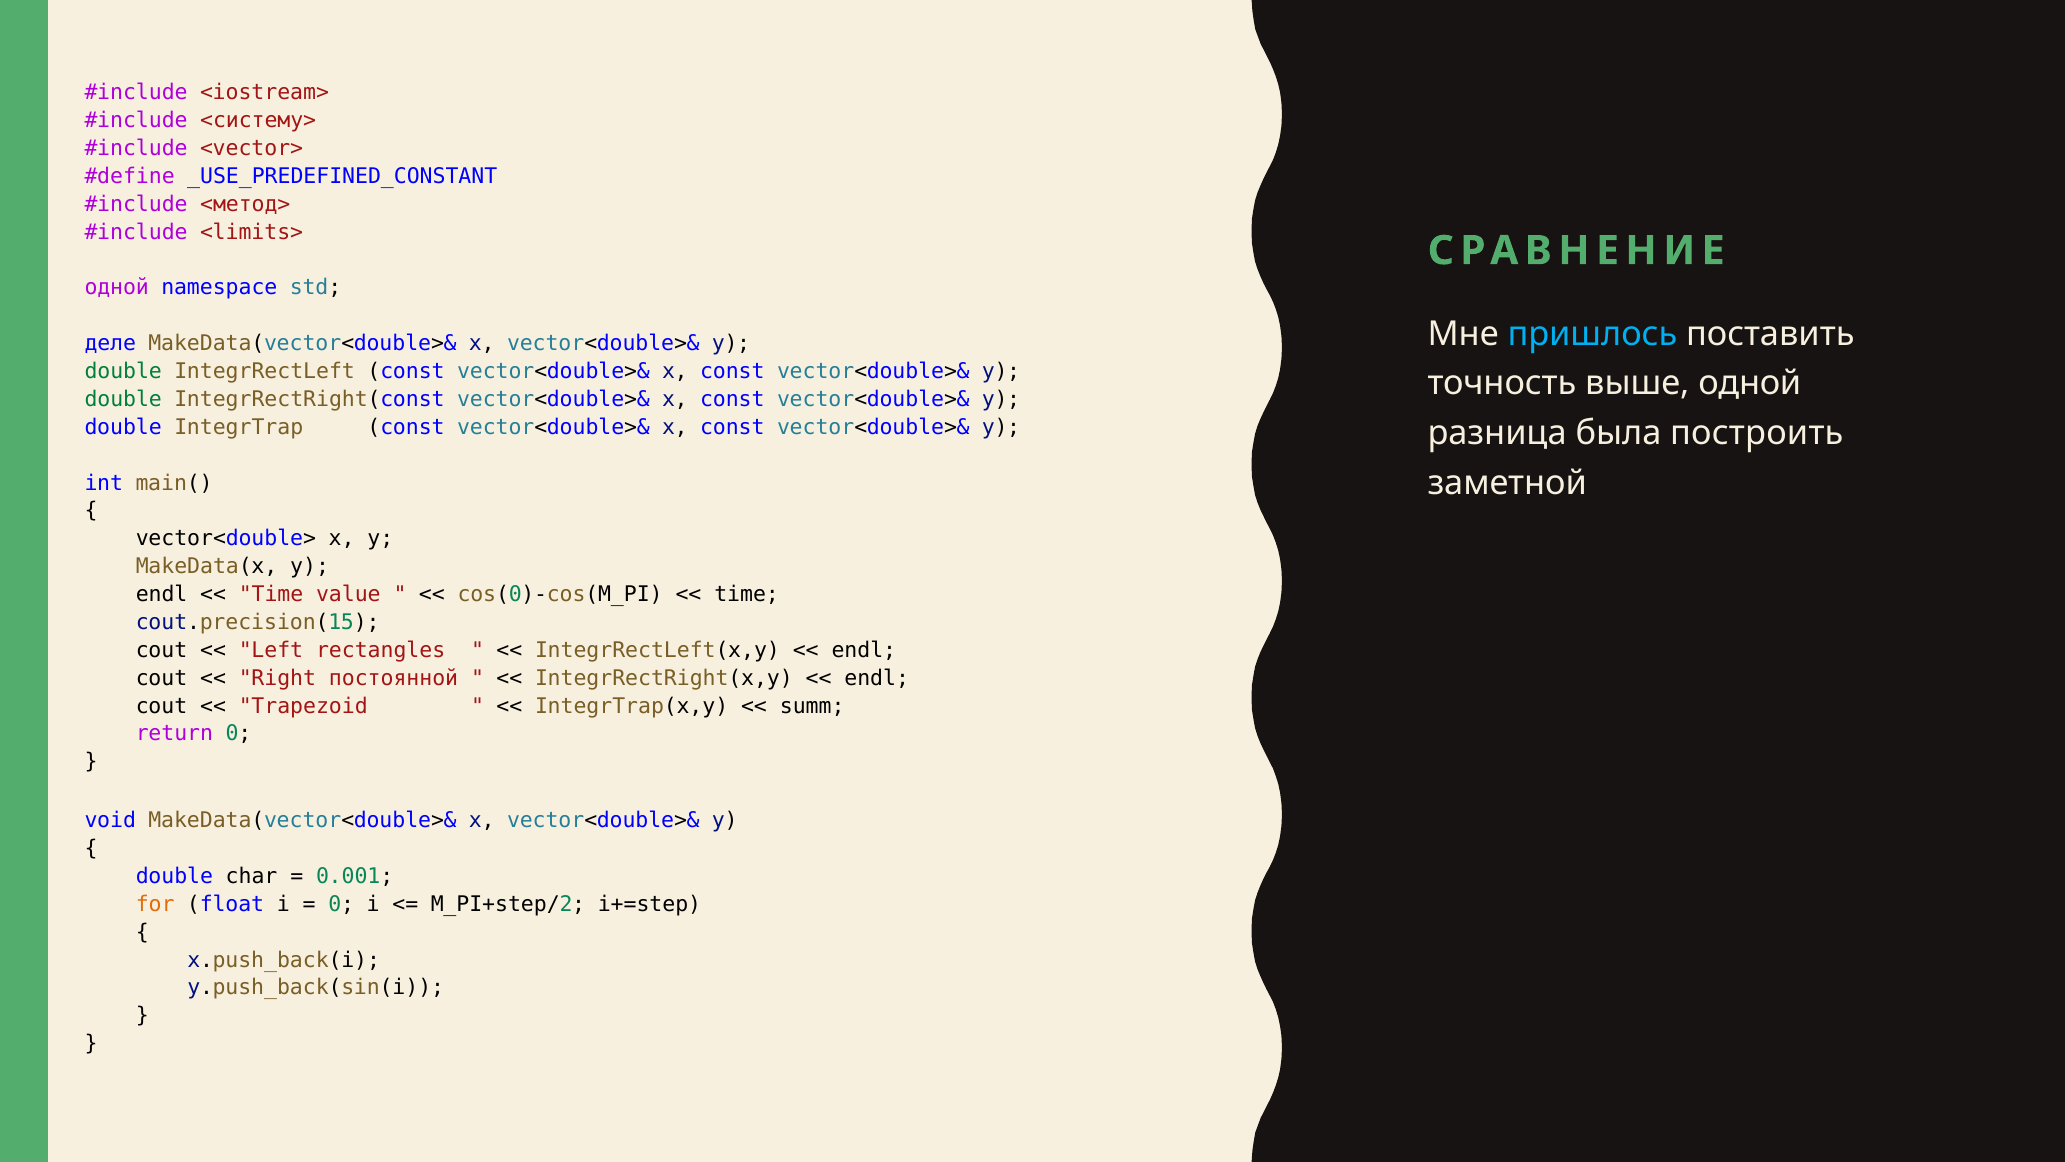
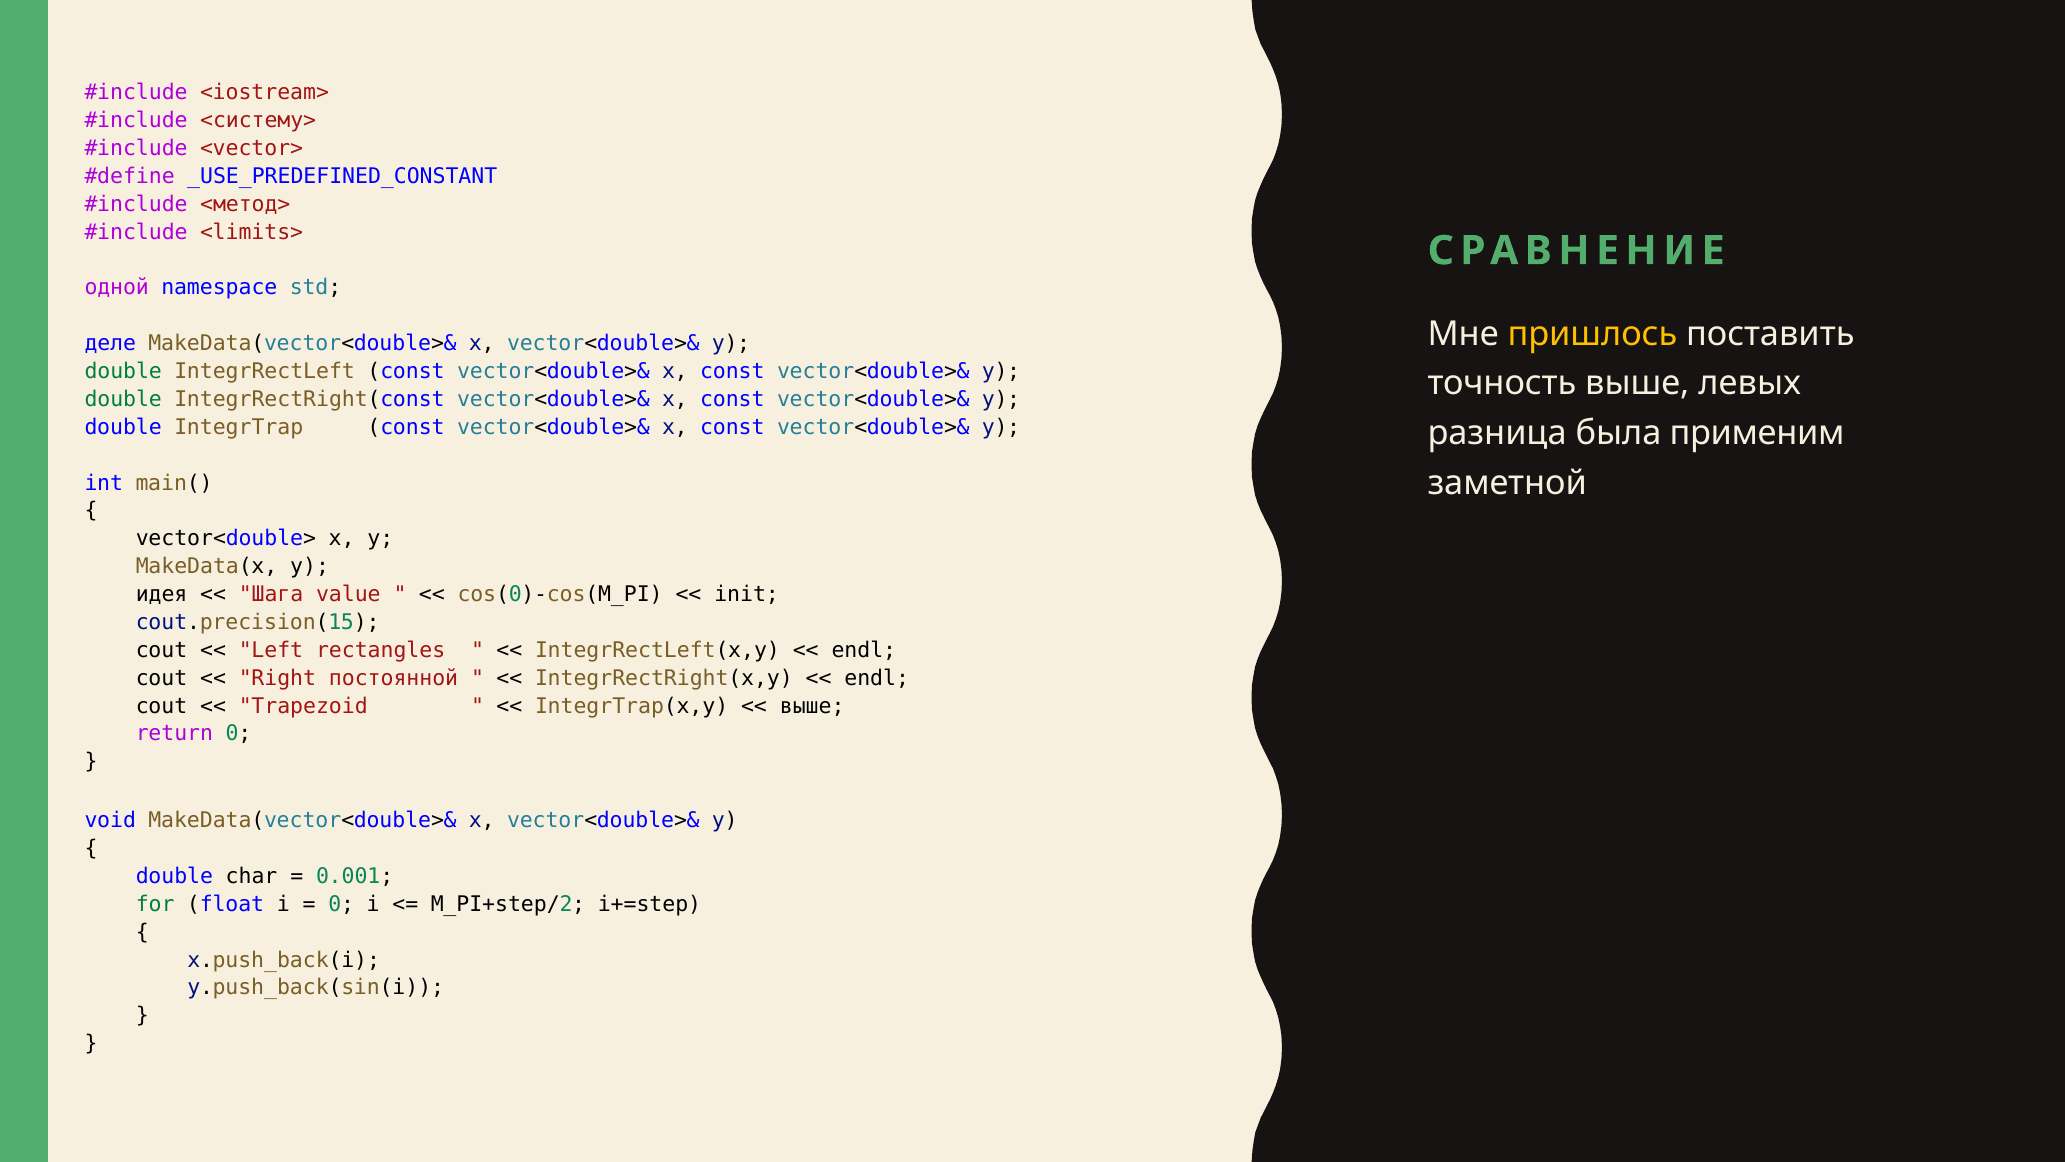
пришлось colour: light blue -> yellow (1592, 334)
выше одной: одной -> левых (1750, 383)
построить: построить -> применим (1757, 433)
endl: endl -> идея (162, 594)
Time: Time -> Шага (271, 594)
time: time -> init (747, 594)
summ: summ -> выше (812, 706)
for colour: orange -> green (155, 904)
